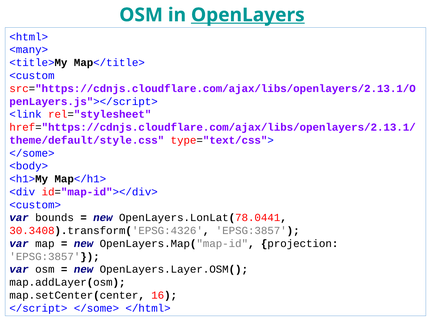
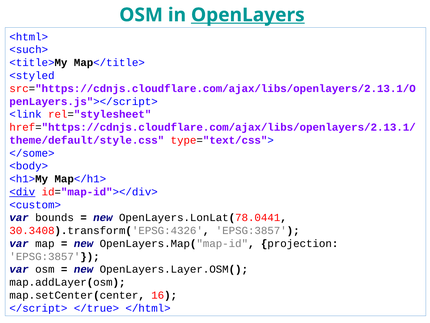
<many>: <many> -> <such> (29, 50)
<custom: <custom -> <styled (32, 75)
<div underline: none -> present (22, 192)
</script> </some>: </some> -> </true> (96, 308)
